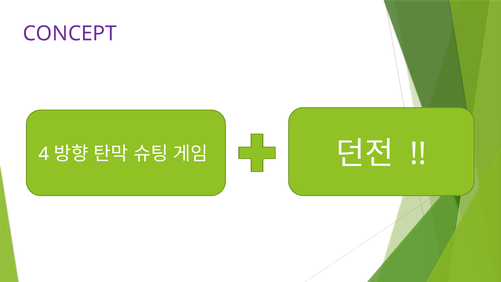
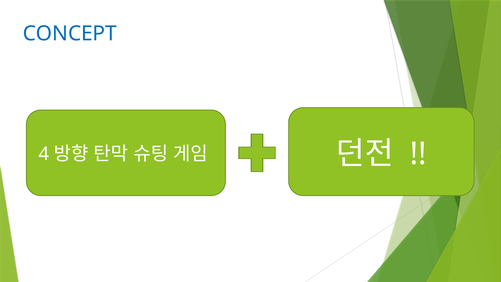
CONCEPT colour: purple -> blue (70, 33)
